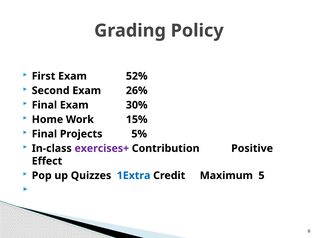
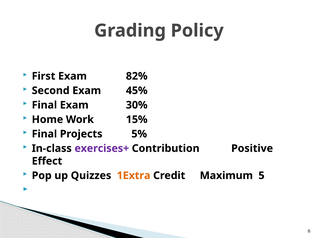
52%: 52% -> 82% (137, 76)
26%: 26% -> 45% (137, 91)
1Extra colour: blue -> orange (134, 176)
